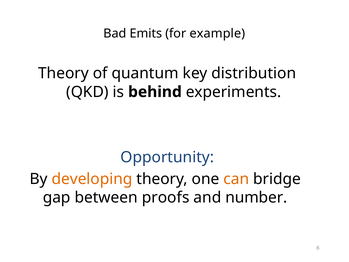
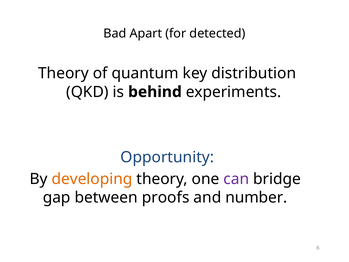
Emits: Emits -> Apart (146, 33)
example: example -> detected (217, 33)
can colour: orange -> purple (236, 179)
